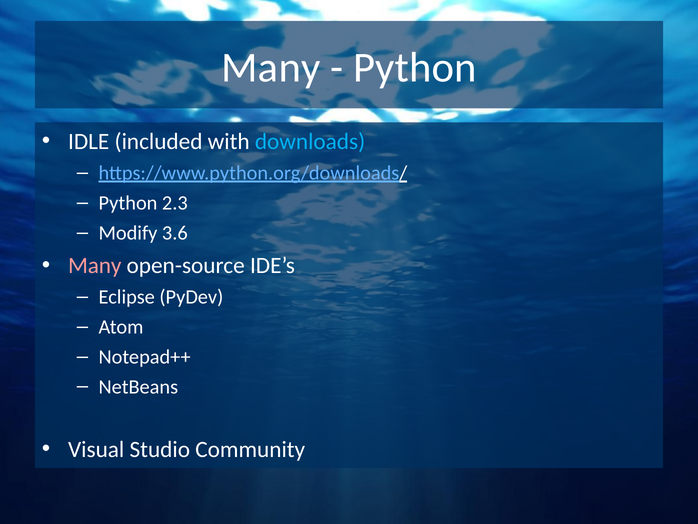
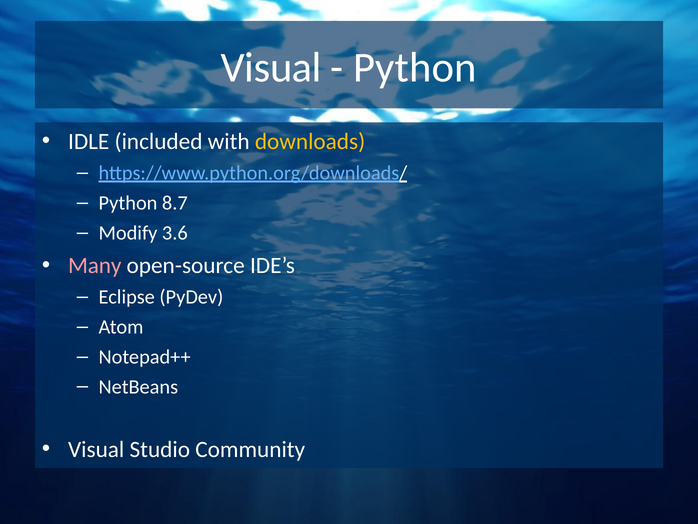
Many: Many -> Visual (271, 68)
downloads colour: light blue -> yellow (310, 141)
2.3: 2.3 -> 8.7 (175, 203)
